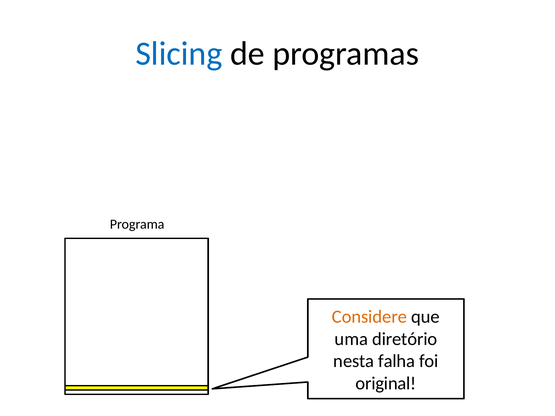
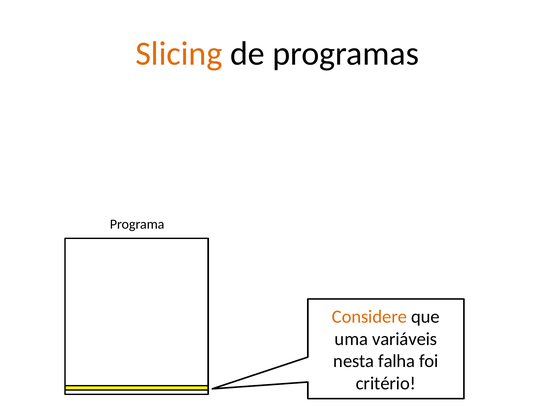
Slicing colour: blue -> orange (179, 54)
diretório: diretório -> variáveis (405, 339)
original: original -> critério (386, 384)
